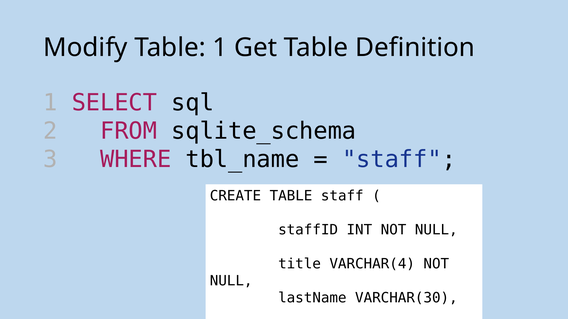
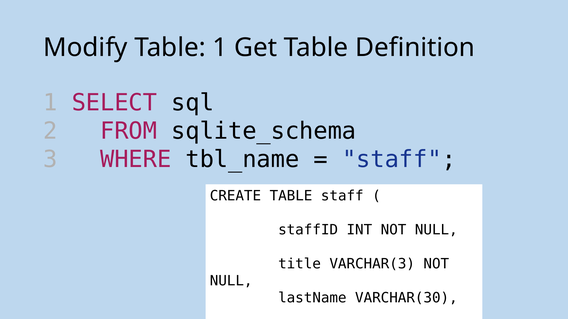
VARCHAR(4: VARCHAR(4 -> VARCHAR(3 (372, 264)
